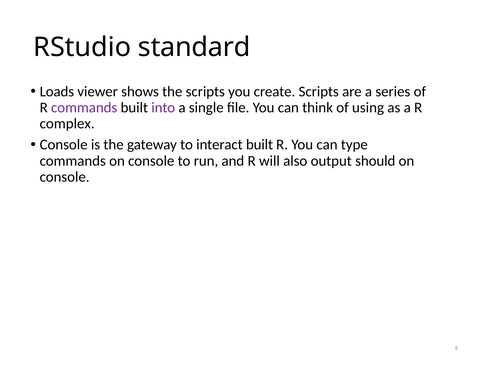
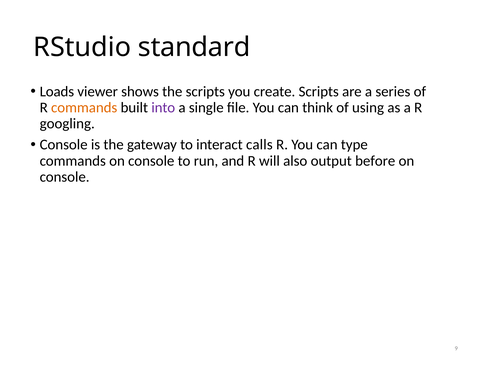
commands colour: purple -> orange (84, 108)
complex: complex -> googling (67, 124)
interact built: built -> calls (259, 145)
should: should -> before (375, 161)
